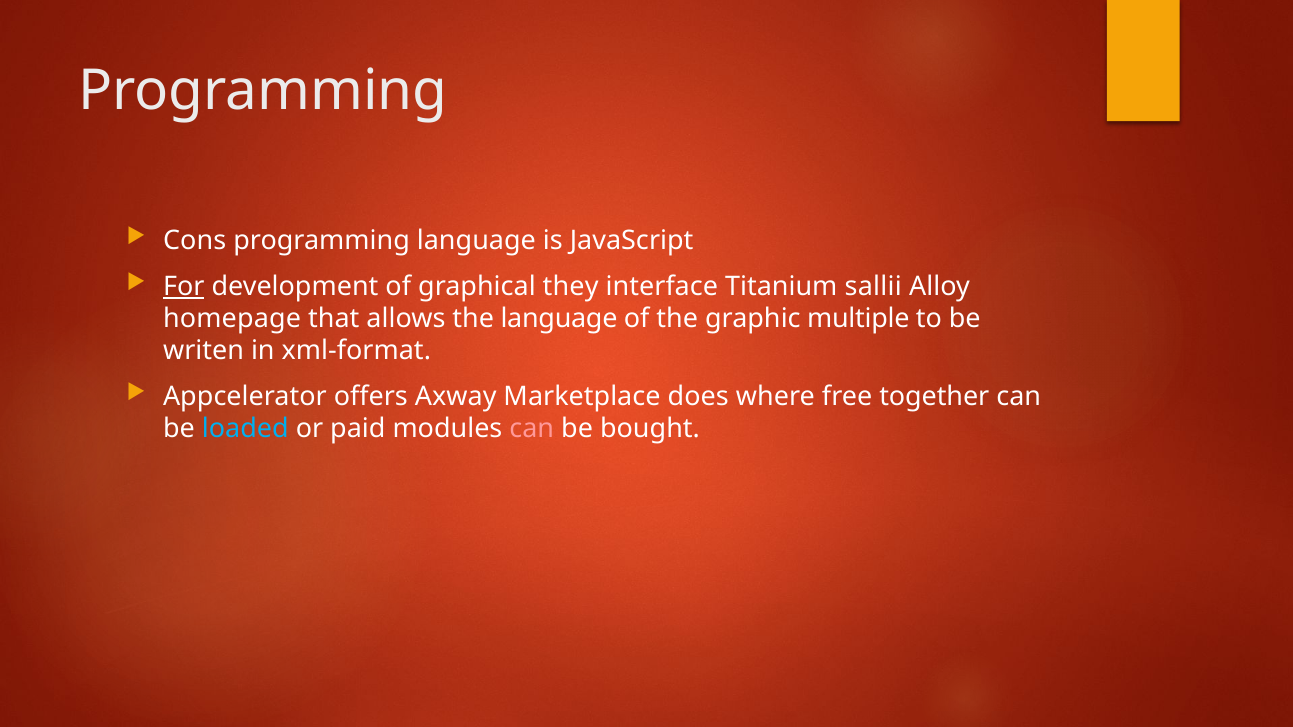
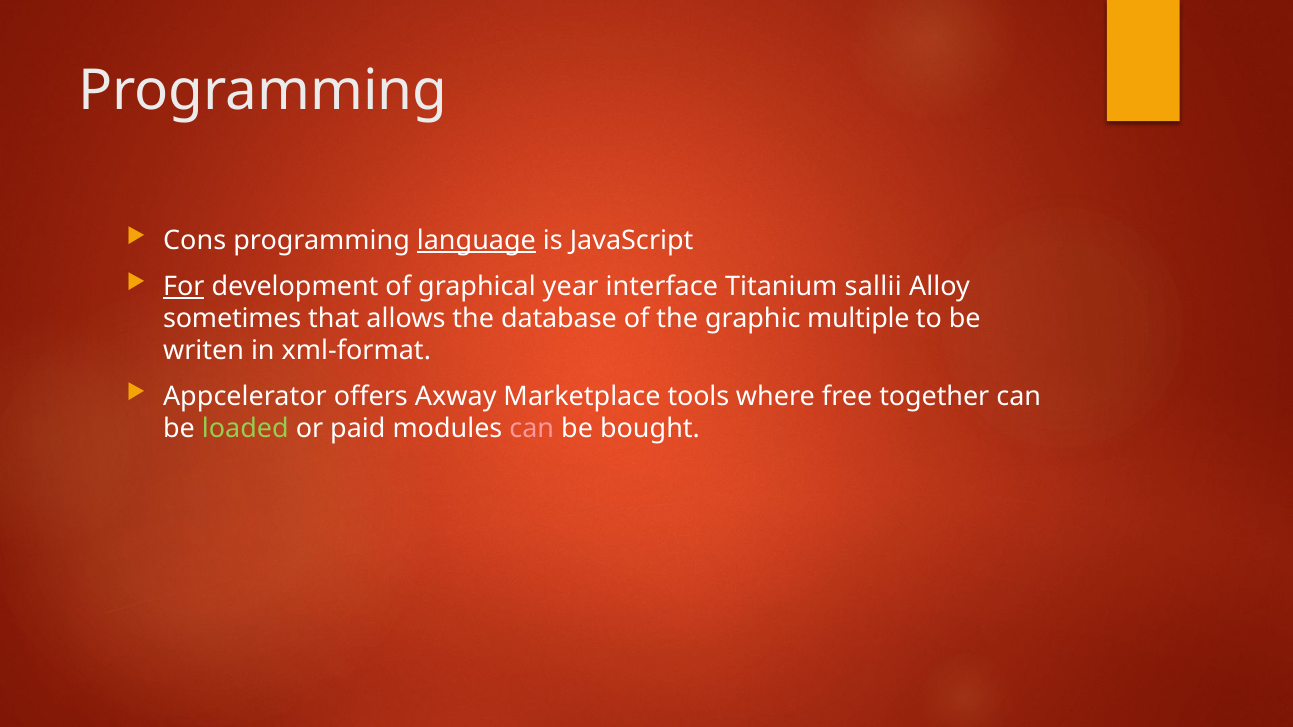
language underline: none -> present (476, 241)
they: they -> year (571, 286)
homepage: homepage -> sometimes (232, 319)
the language: language -> database (559, 319)
does: does -> tools (698, 397)
loaded colour: light blue -> light green (245, 429)
